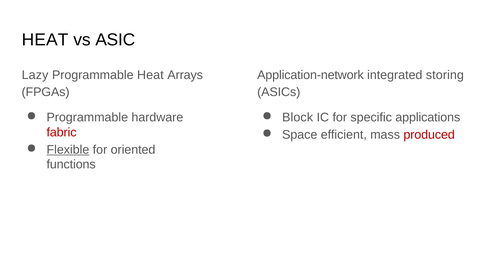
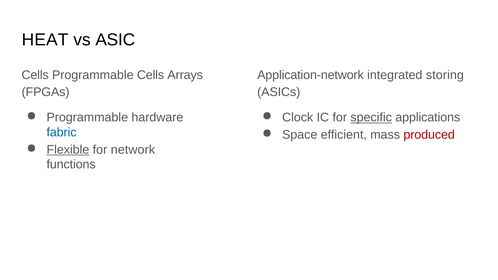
Lazy: Lazy -> Cells (35, 75)
Programmable Heat: Heat -> Cells (151, 75)
Block: Block -> Clock (298, 118)
specific underline: none -> present (371, 118)
fabric colour: red -> blue (62, 133)
oriented: oriented -> network (133, 150)
